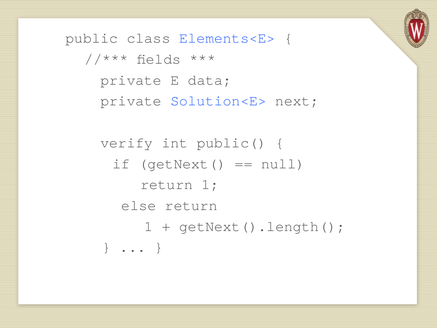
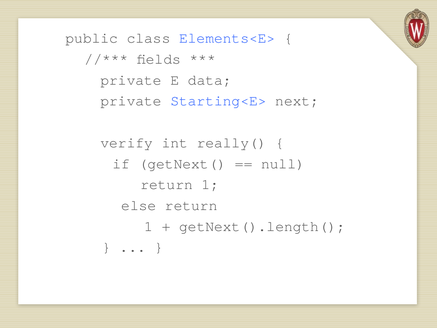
Solution<E>: Solution<E> -> Starting<E> (219, 101)
public(: public( -> really( (232, 143)
